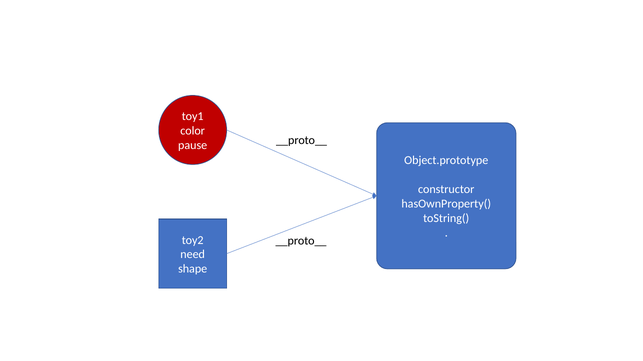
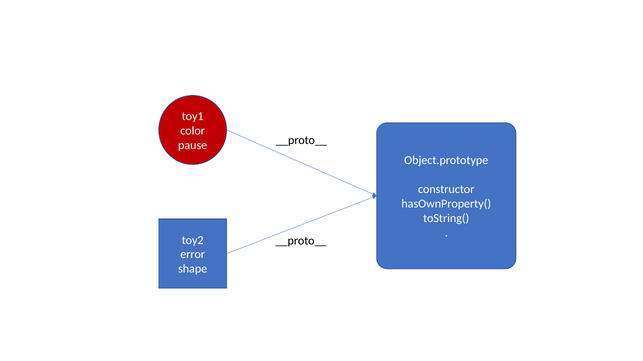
need: need -> error (193, 255)
